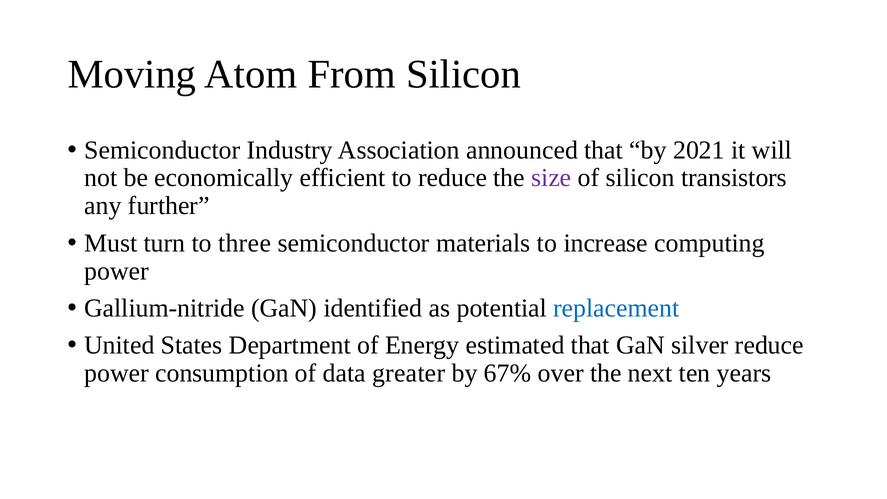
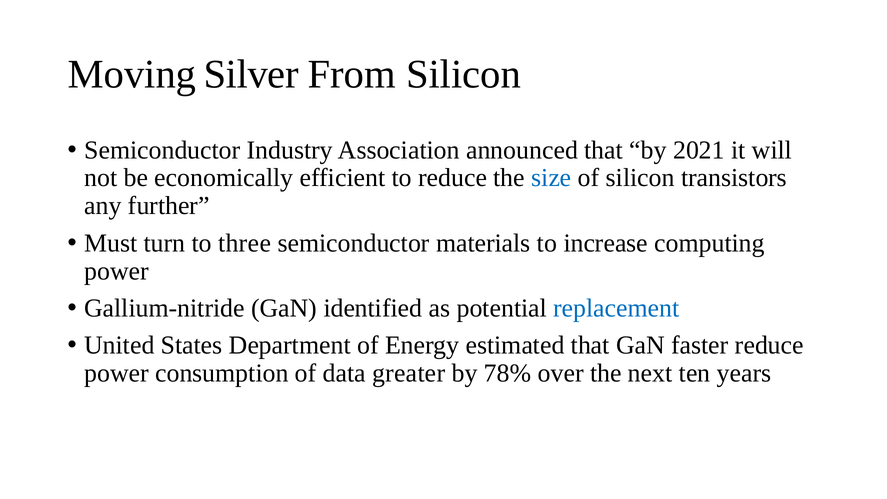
Atom: Atom -> Silver (251, 75)
size colour: purple -> blue (551, 178)
silver: silver -> faster (700, 345)
67%: 67% -> 78% (508, 373)
